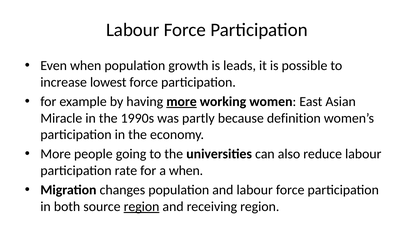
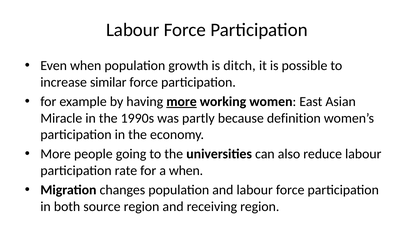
leads: leads -> ditch (240, 66)
lowest: lowest -> similar (108, 82)
region underline: present -> none (142, 206)
